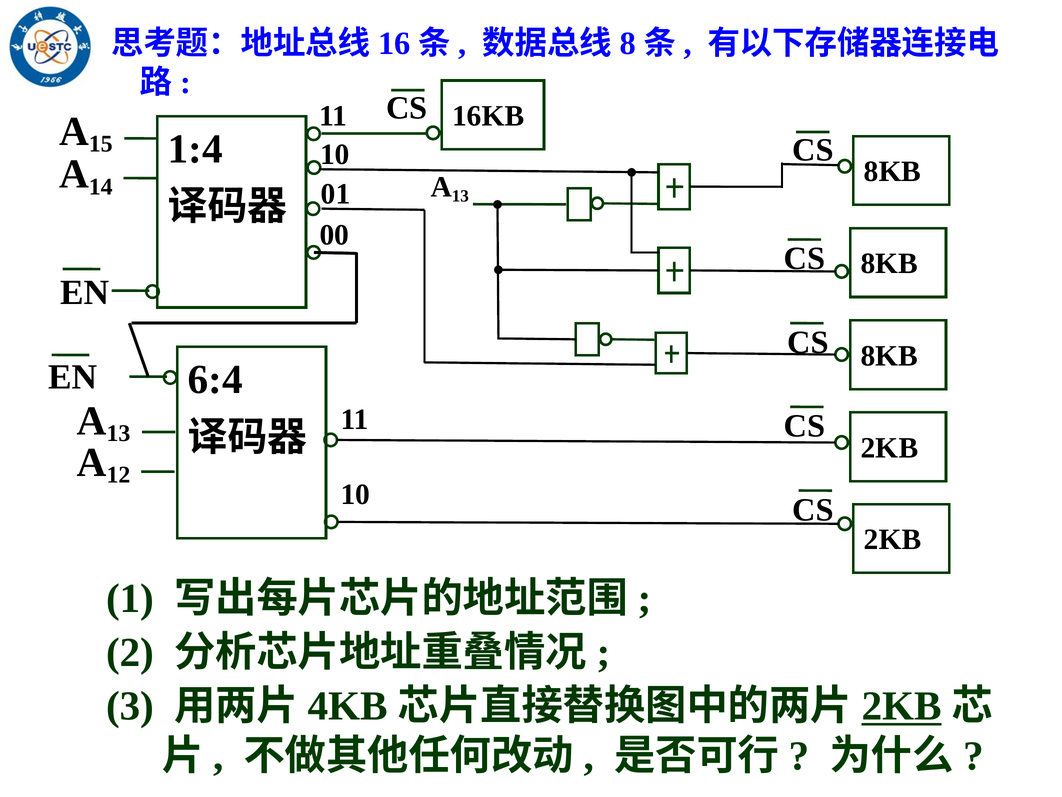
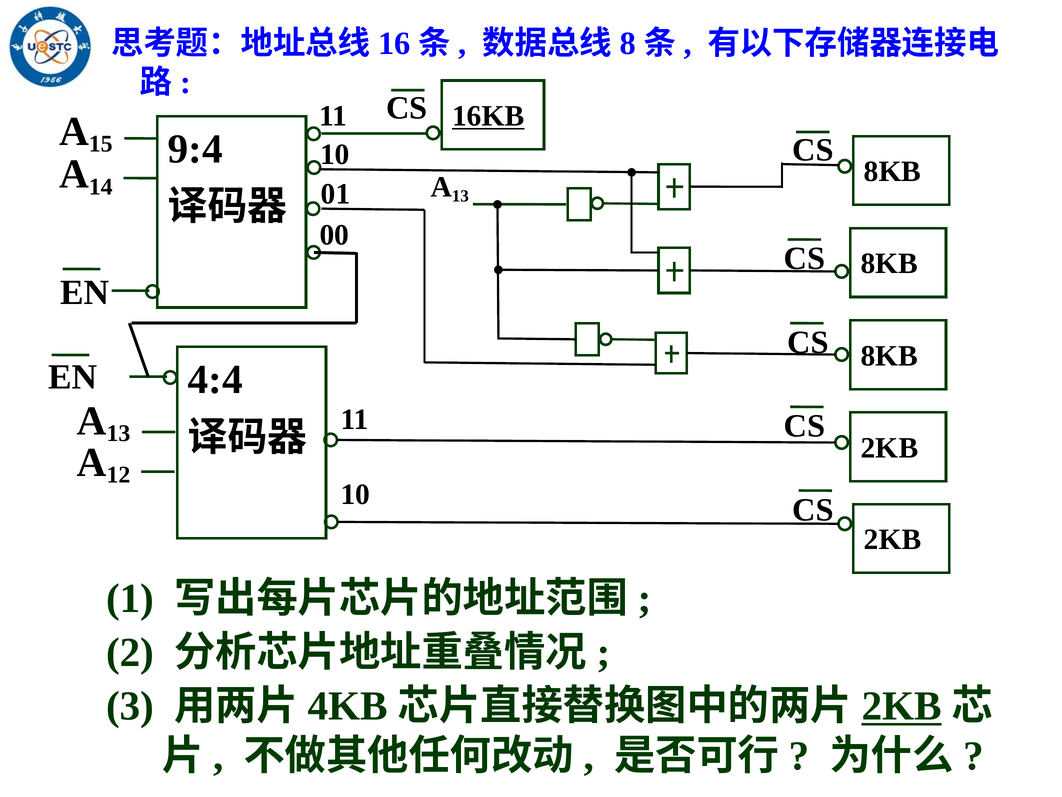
16KB underline: none -> present (488, 116)
1:4: 1:4 -> 9:4 (195, 149)
6:4: 6:4 -> 4:4 (215, 380)
